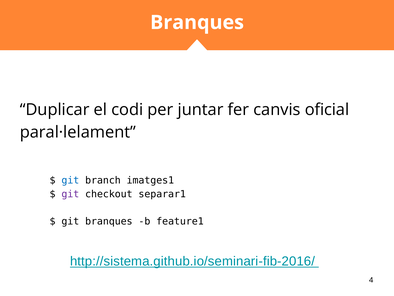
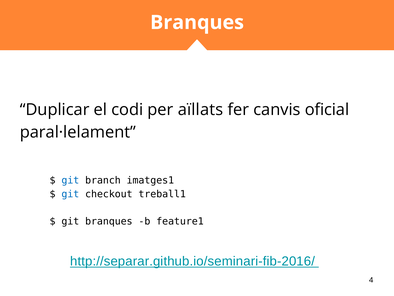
juntar: juntar -> aïllats (200, 109)
git colour: purple -> blue (70, 194)
separar1: separar1 -> treball1 (162, 194)
http://sistema.github.io/seminari-fib-2016/: http://sistema.github.io/seminari-fib-2016/ -> http://separar.github.io/seminari-fib-2016/ (193, 261)
